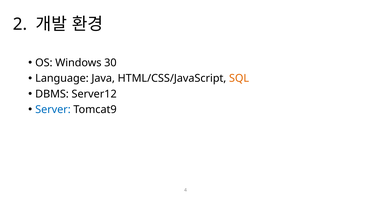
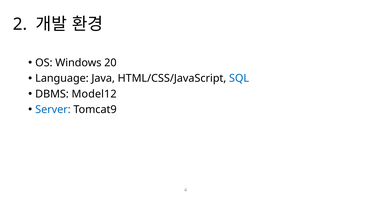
30: 30 -> 20 (110, 63)
SQL colour: orange -> blue (239, 78)
Server12: Server12 -> Model12 (94, 94)
